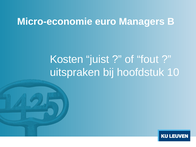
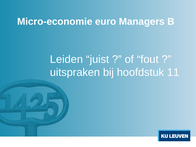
Kosten: Kosten -> Leiden (66, 59)
10: 10 -> 11 (173, 72)
